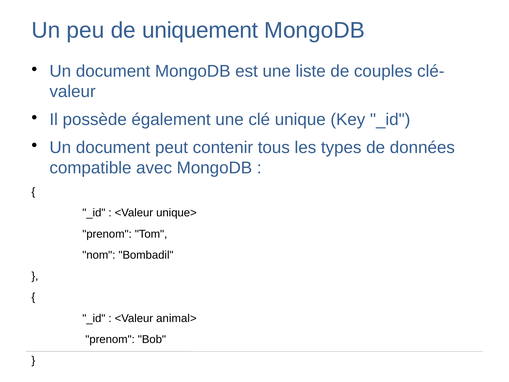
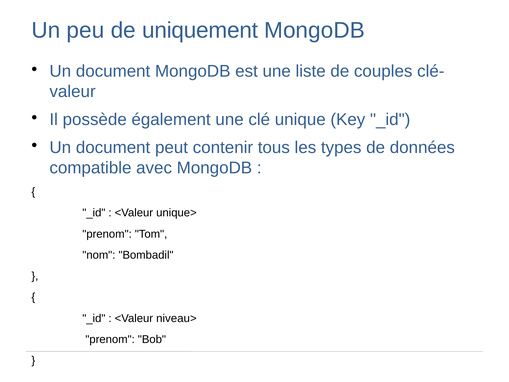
animal>: animal> -> niveau> (176, 318)
